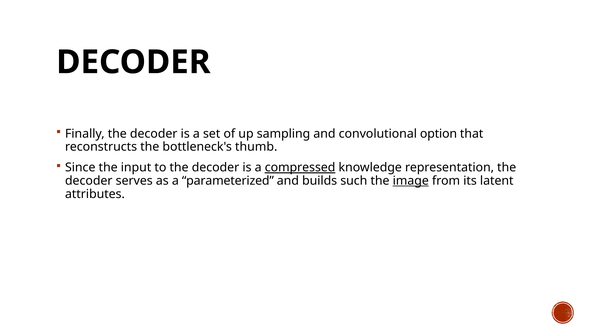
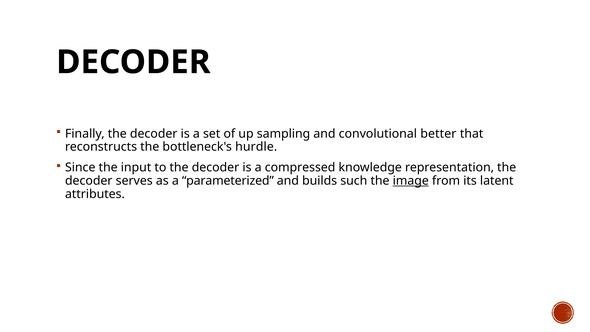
option: option -> better (438, 134)
thumb: thumb -> hurdle (256, 147)
compressed underline: present -> none (300, 167)
